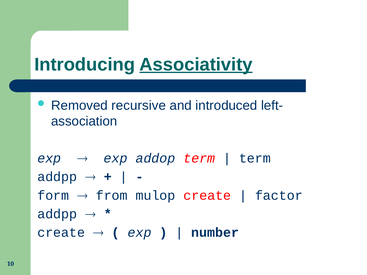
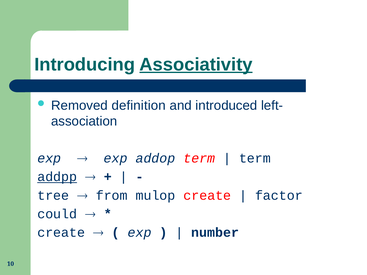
recursive: recursive -> definition (139, 106)
addpp underline: none -> present (57, 177)
form: form -> tree (53, 196)
addpp: addpp -> could (57, 214)
